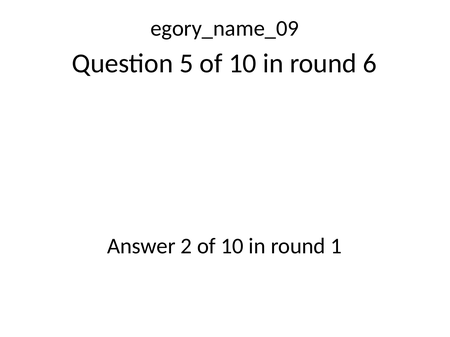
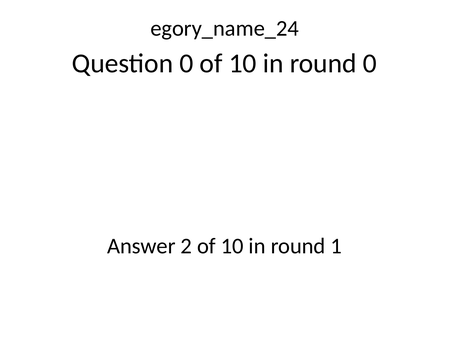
egory_name_09: egory_name_09 -> egory_name_24 (225, 28)
Question 5: 5 -> 0 (186, 64)
round 6: 6 -> 0 (370, 64)
